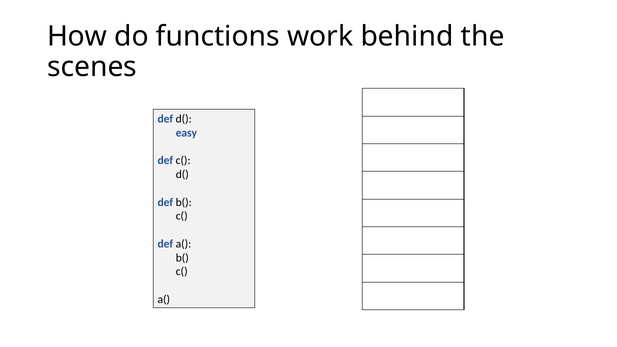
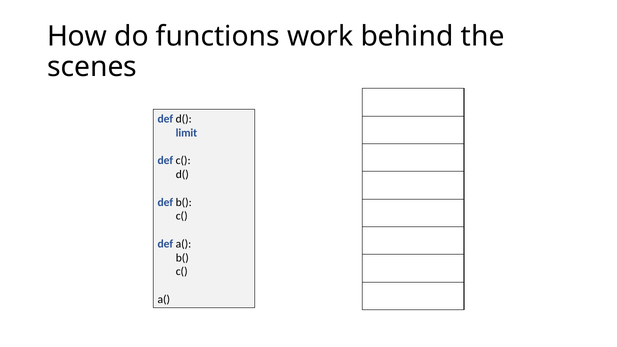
easy: easy -> limit (186, 133)
